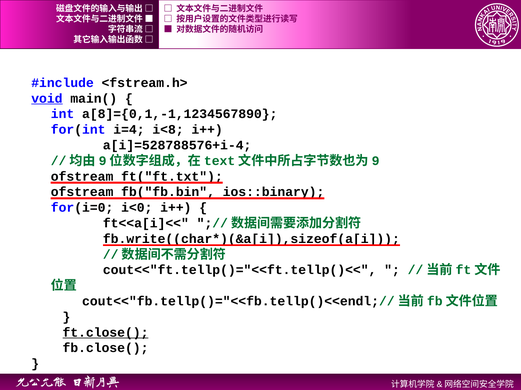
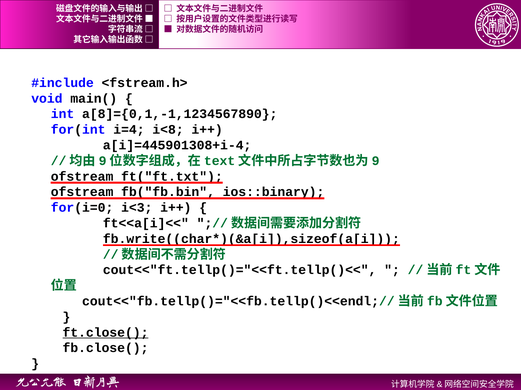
void underline: present -> none (47, 99)
a[i]=528788576+i-4: a[i]=528788576+i-4 -> a[i]=445901308+i-4 (177, 145)
i<0: i<0 -> i<3 (137, 208)
